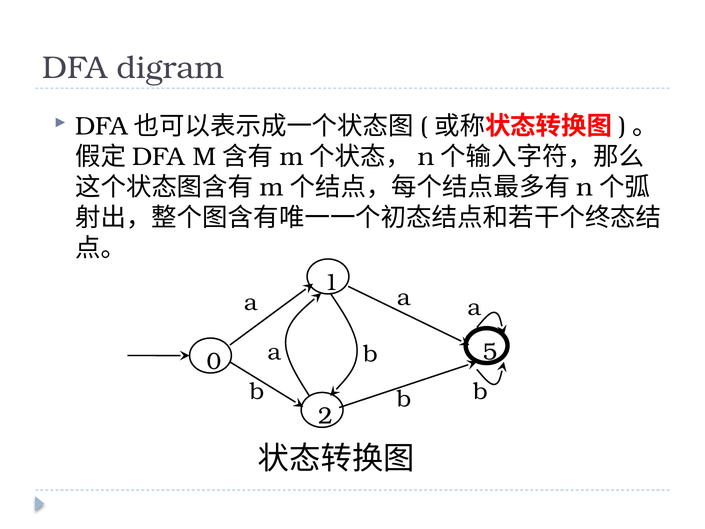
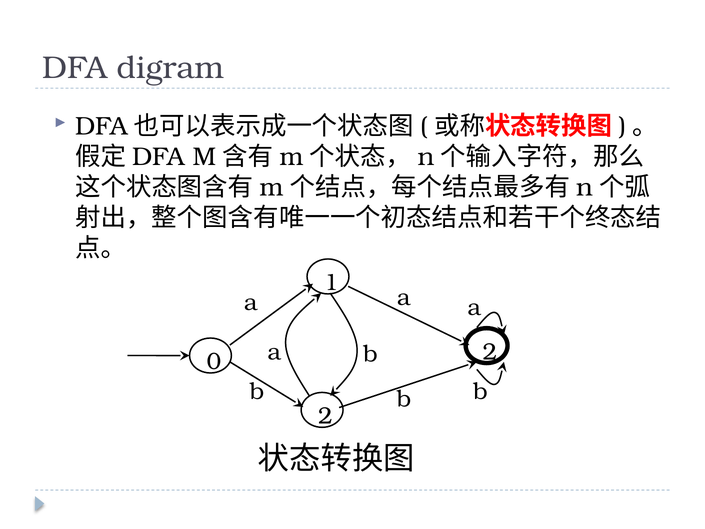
0 5: 5 -> 2 (490, 352)
